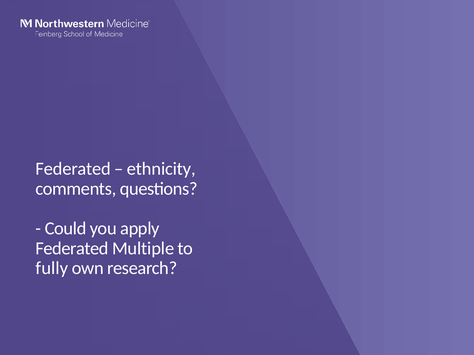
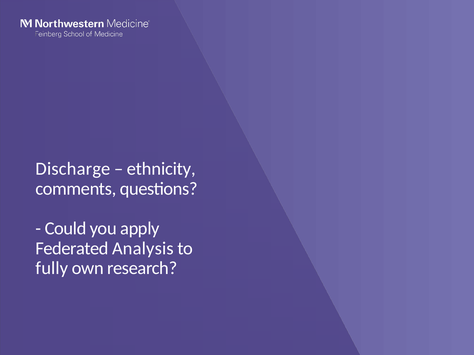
Federated: Federated -> Discharge (73, 169)
Multiple: Multiple -> Analysis (143, 249)
